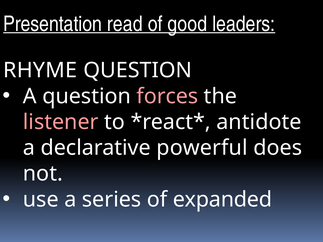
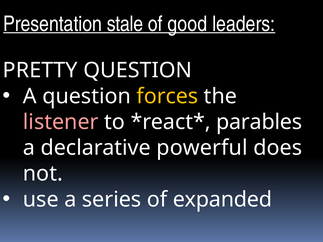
read: read -> stale (125, 24)
RHYME: RHYME -> PRETTY (40, 70)
forces colour: pink -> yellow (167, 96)
antidote: antidote -> parables (259, 122)
